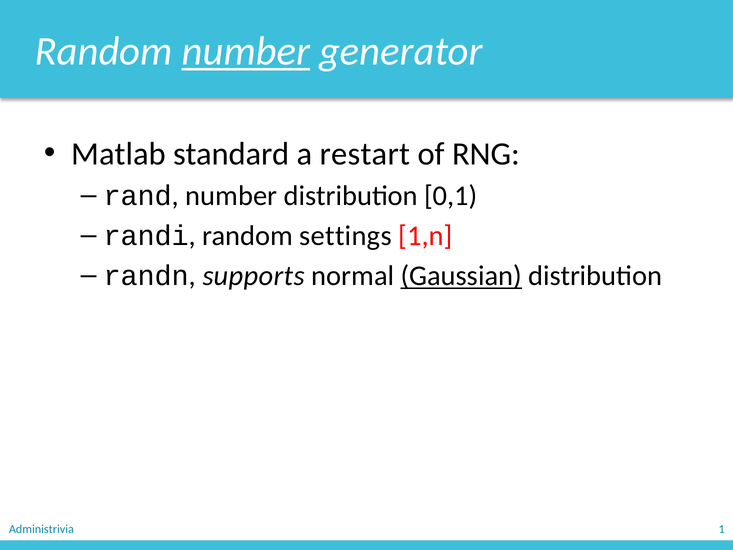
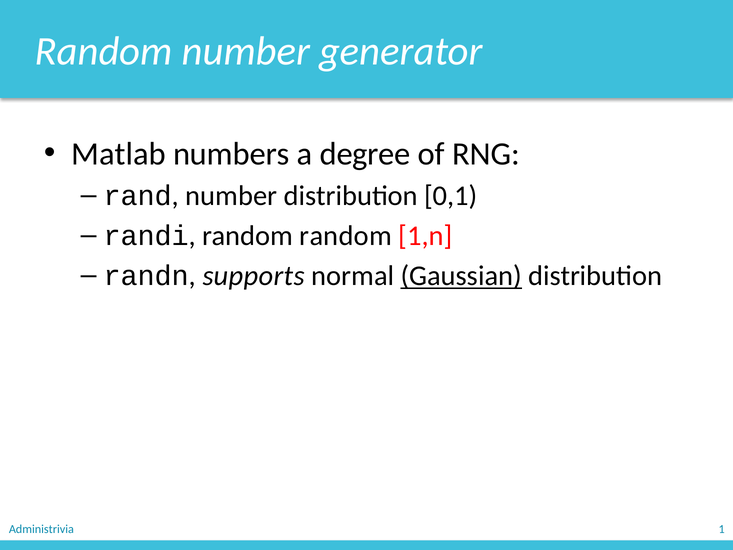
number underline: present -> none (246, 51)
standard: standard -> numbers (231, 154)
restart: restart -> degree (365, 154)
random settings: settings -> random (346, 236)
